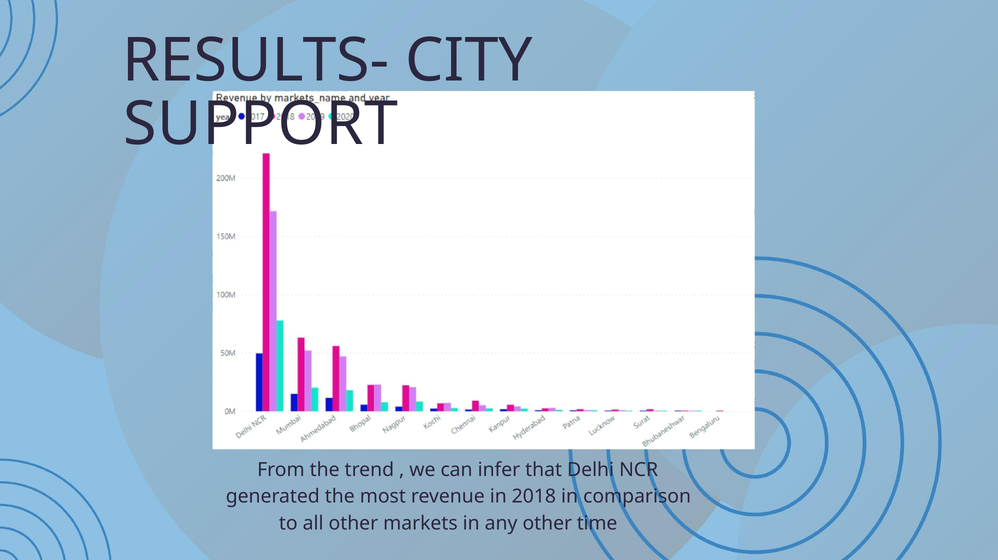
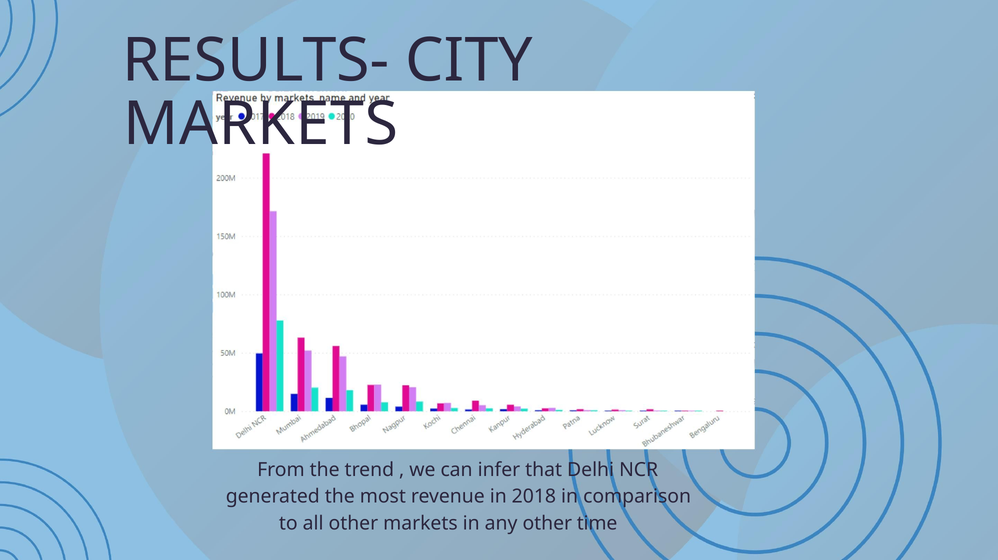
SUPPORT: SUPPORT -> MARKETS (261, 125)
